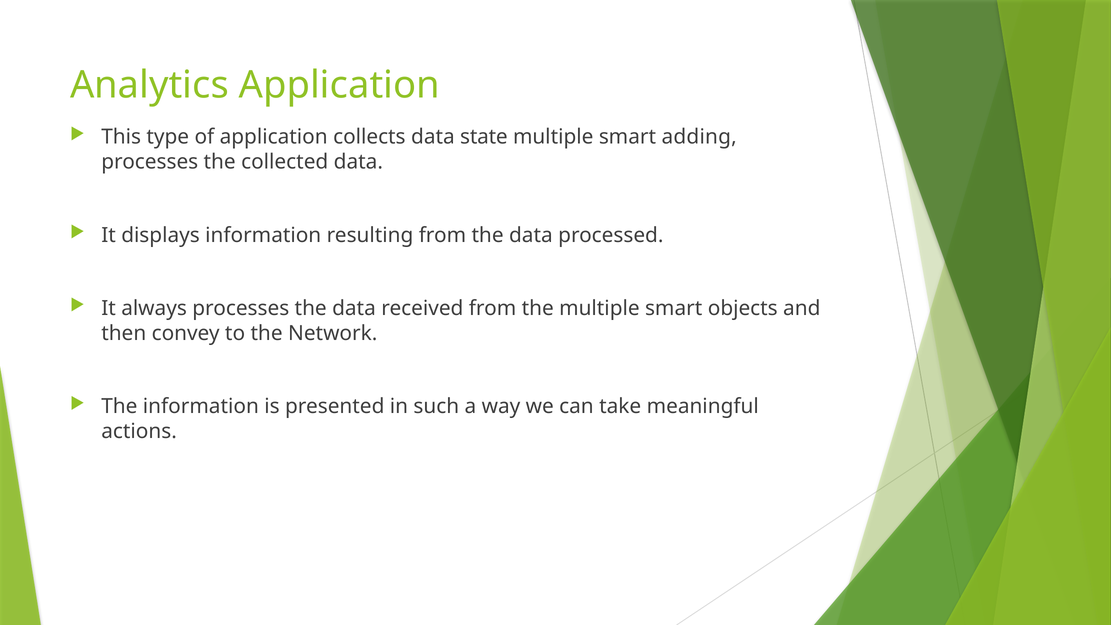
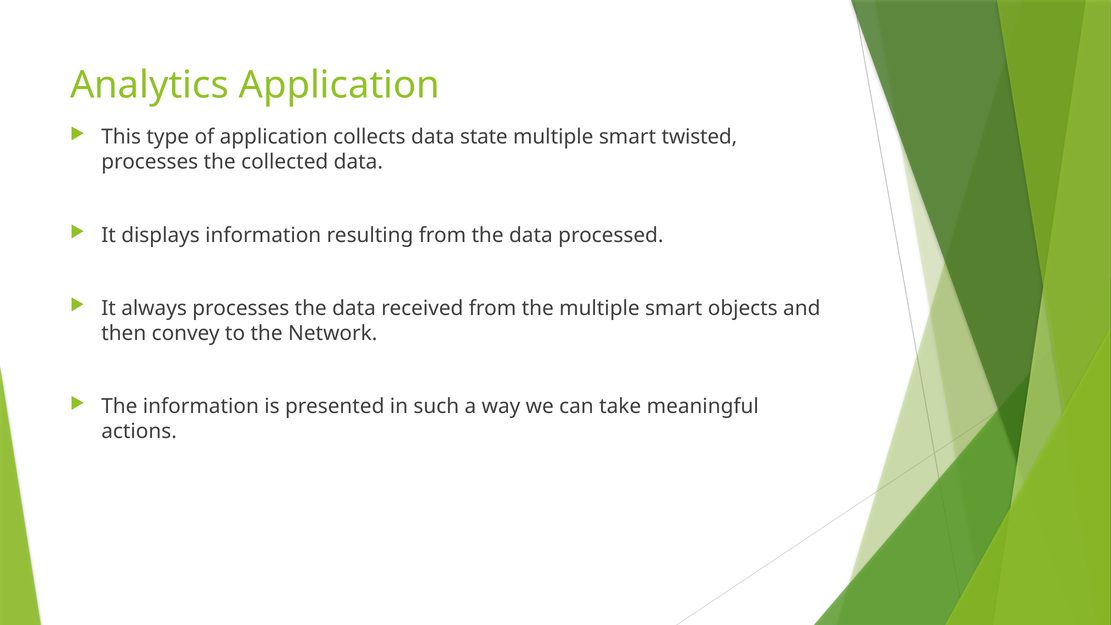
adding: adding -> twisted (699, 137)
